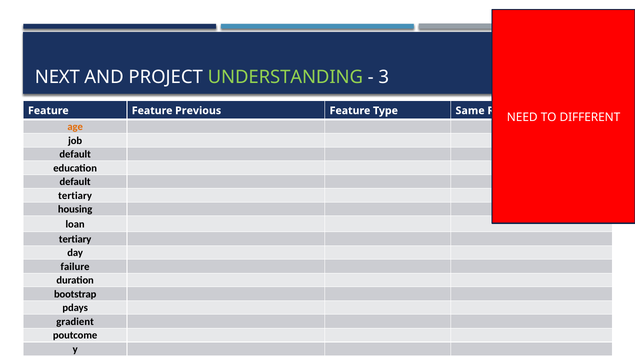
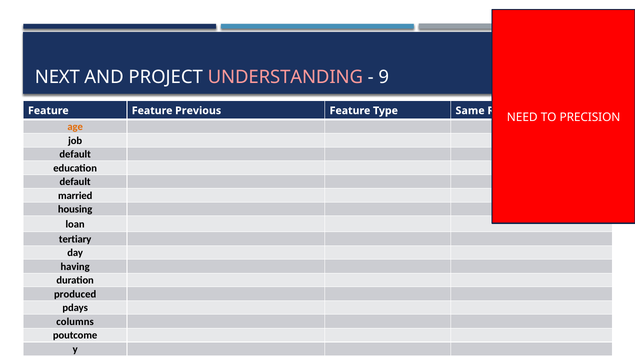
UNDERSTANDING colour: light green -> pink (285, 77)
3: 3 -> 9 (384, 77)
DIFFERENT: DIFFERENT -> PRECISION (590, 117)
tertiary: tertiary -> married (75, 196)
failure: failure -> having (75, 267)
bootstrap: bootstrap -> produced (75, 294)
gradient: gradient -> columns (75, 322)
